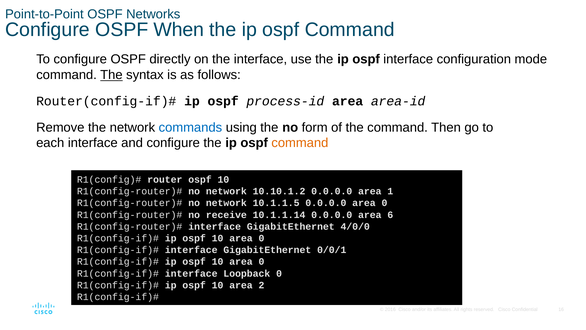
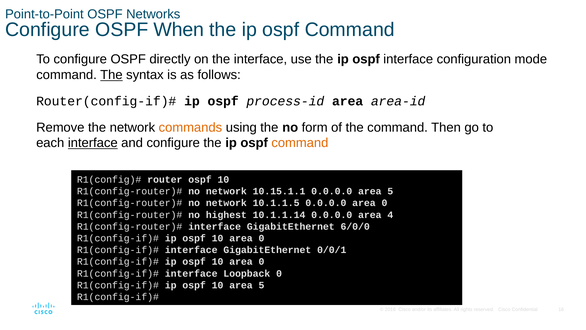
commands colour: blue -> orange (190, 127)
interface underline: none -> present (93, 143)
10.10.1.2: 10.10.1.2 -> 10.15.1.1 (279, 191)
0.0.0.0 area 1: 1 -> 5 (390, 191)
receive: receive -> highest (226, 215)
6: 6 -> 4 (390, 215)
4/0/0: 4/0/0 -> 6/0/0 (355, 226)
10 area 2: 2 -> 5 (261, 285)
